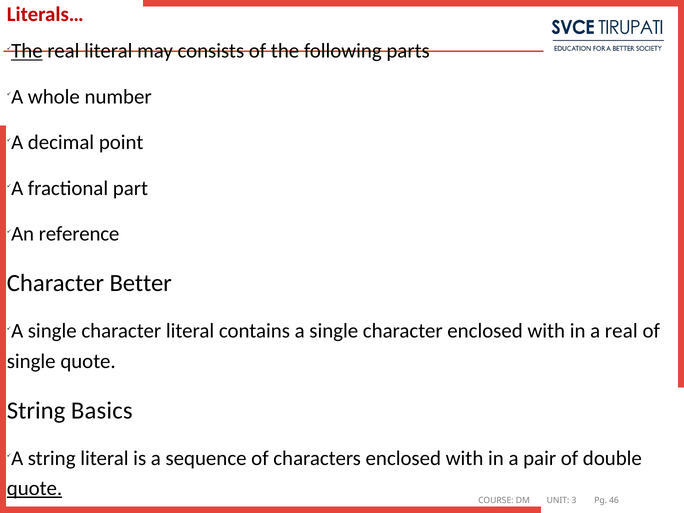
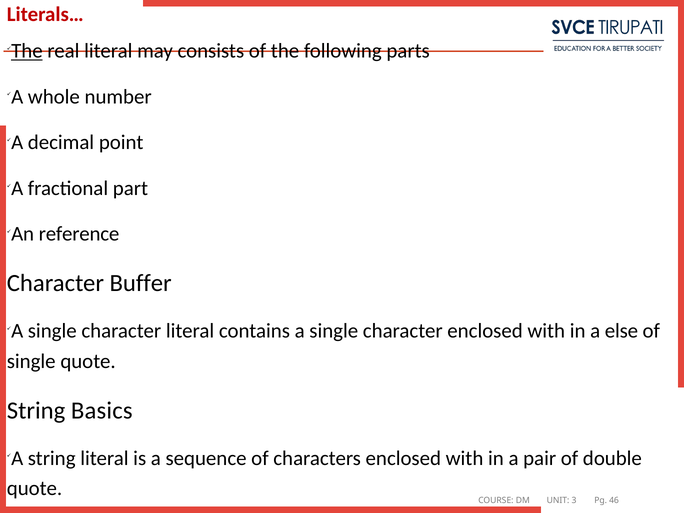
Better: Better -> Buffer (141, 283)
a real: real -> else (621, 331)
quote underline: present -> none (35, 488)
